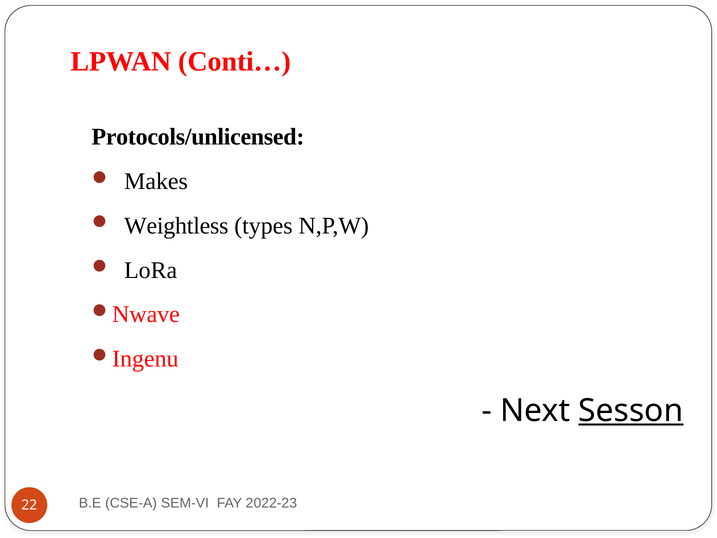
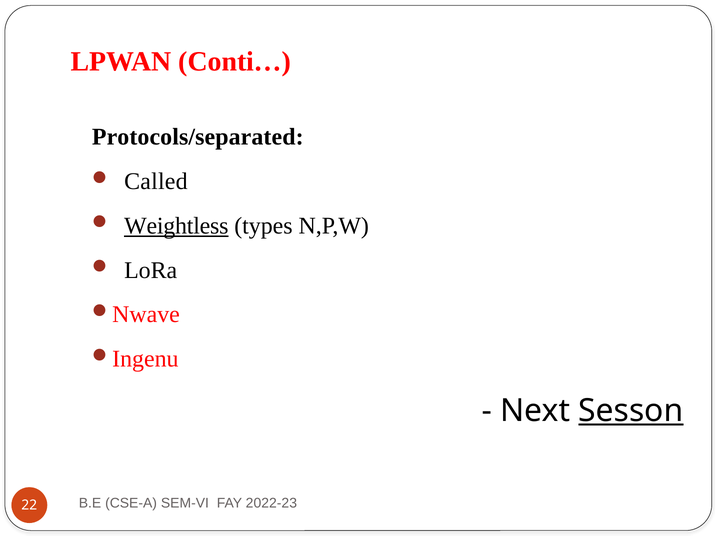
Protocols/unlicensed: Protocols/unlicensed -> Protocols/separated (198, 137)
Makes: Makes -> Called (156, 181)
Weightless underline: none -> present (176, 226)
